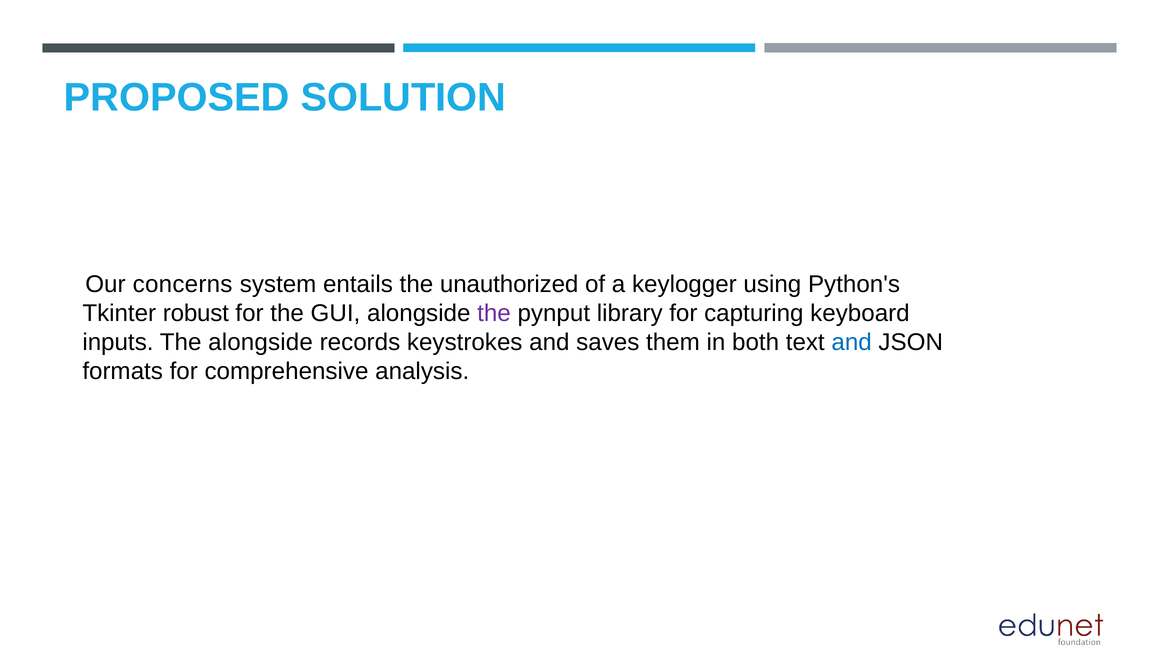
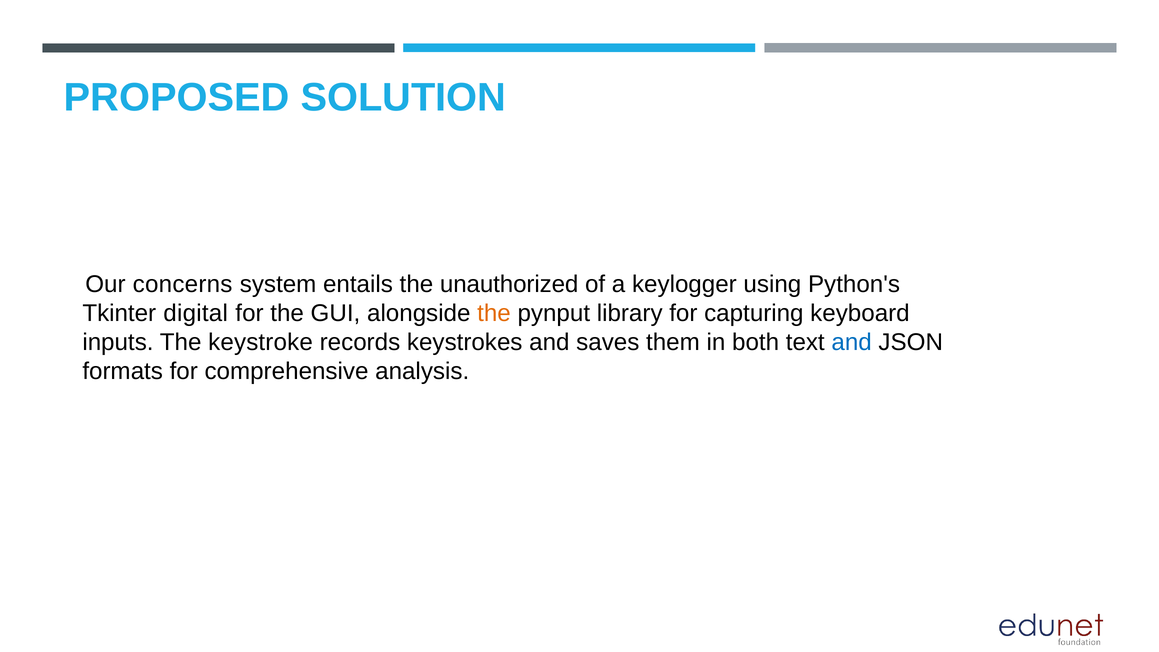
robust: robust -> digital (196, 313)
the colour: purple -> orange (494, 313)
The alongside: alongside -> keystroke (261, 342)
